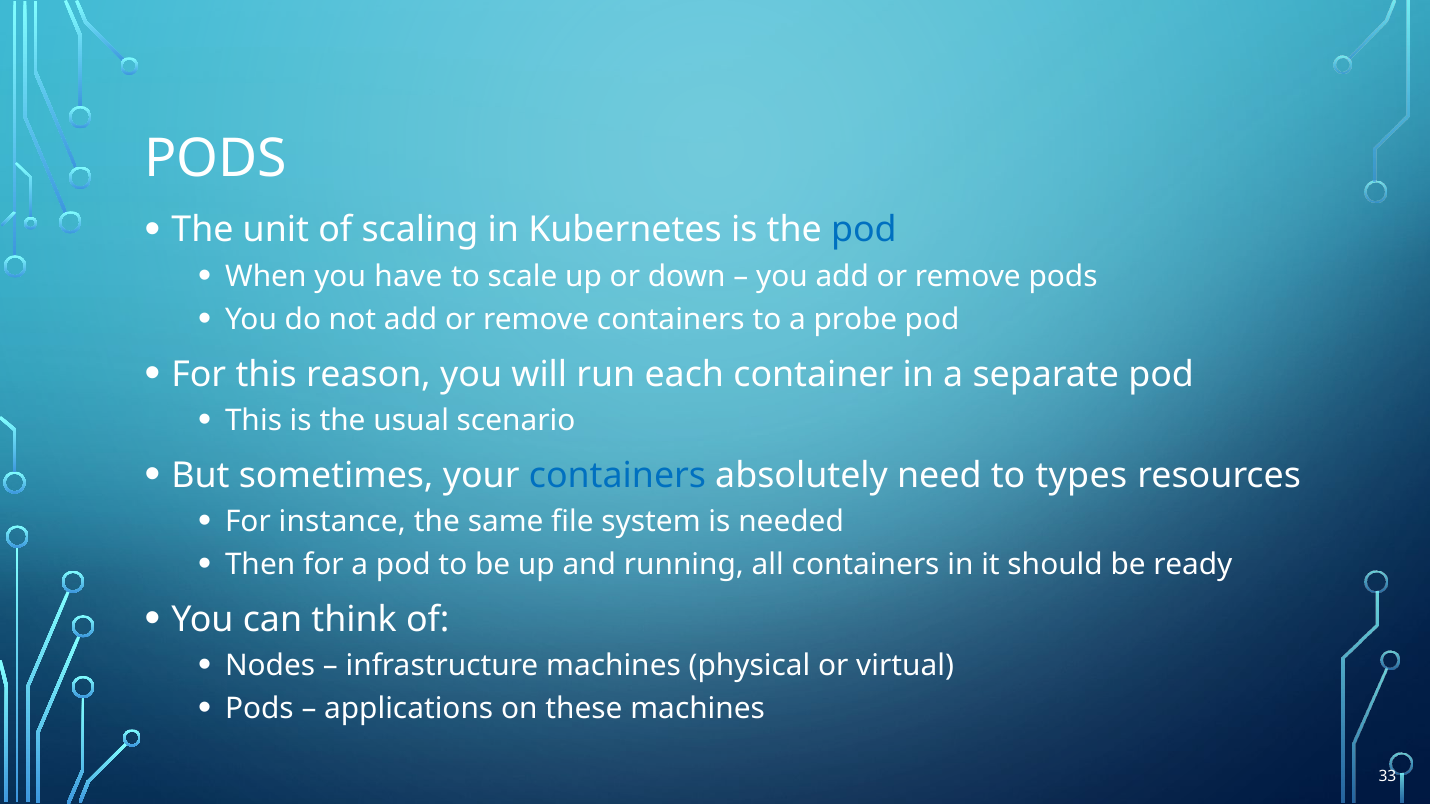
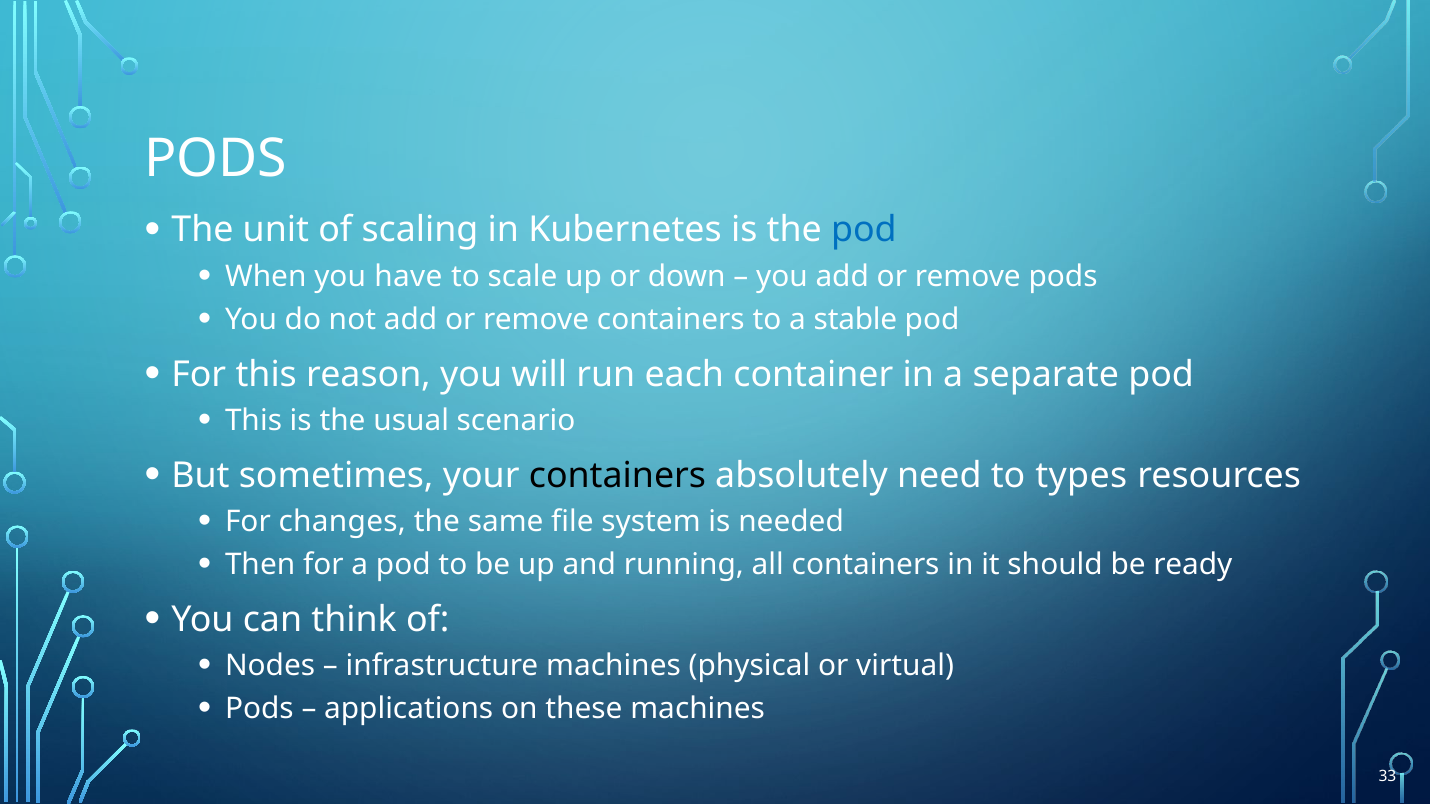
probe: probe -> stable (855, 320)
containers colour: blue -> black (617, 476)
instance: instance -> changes (342, 522)
